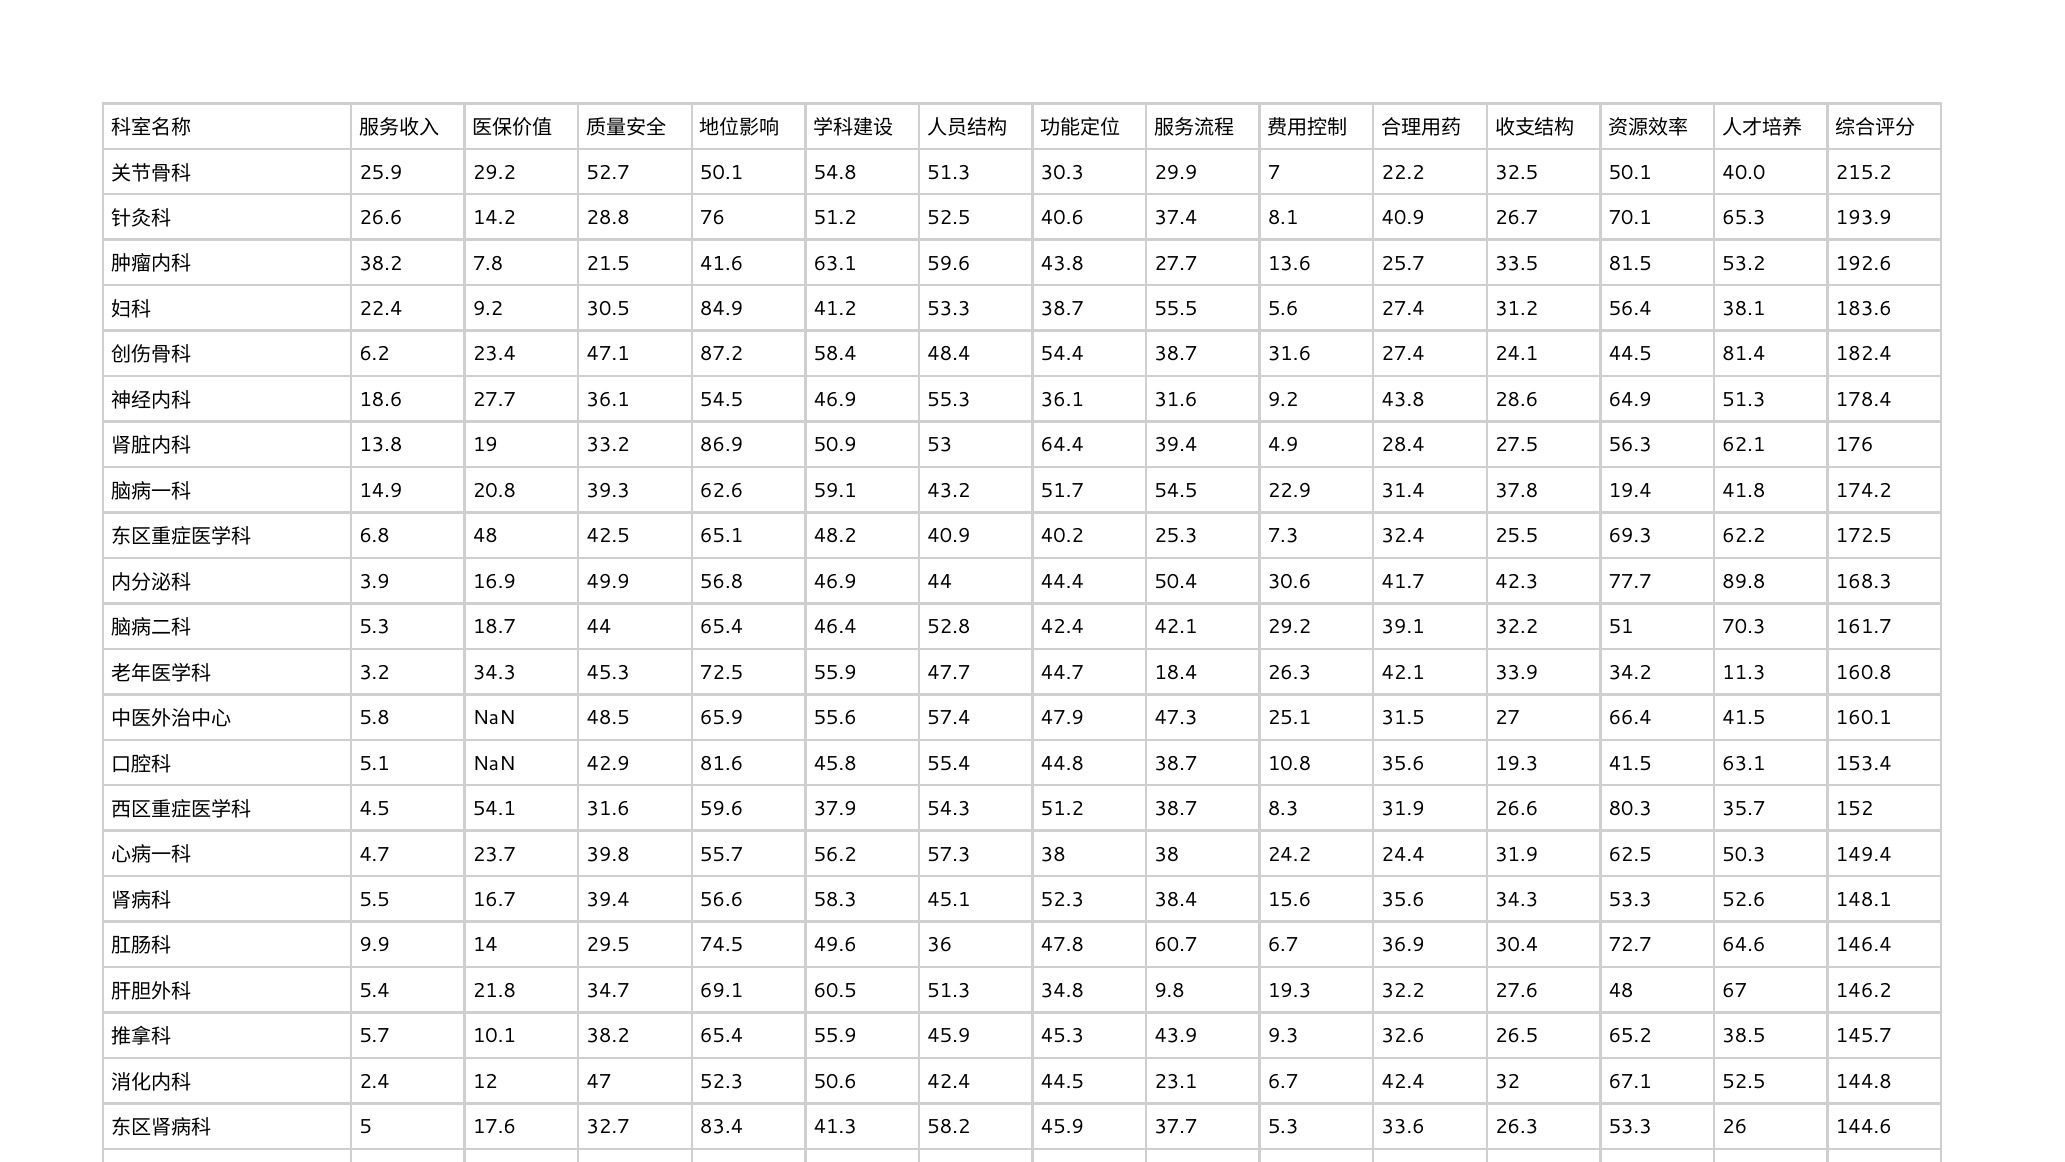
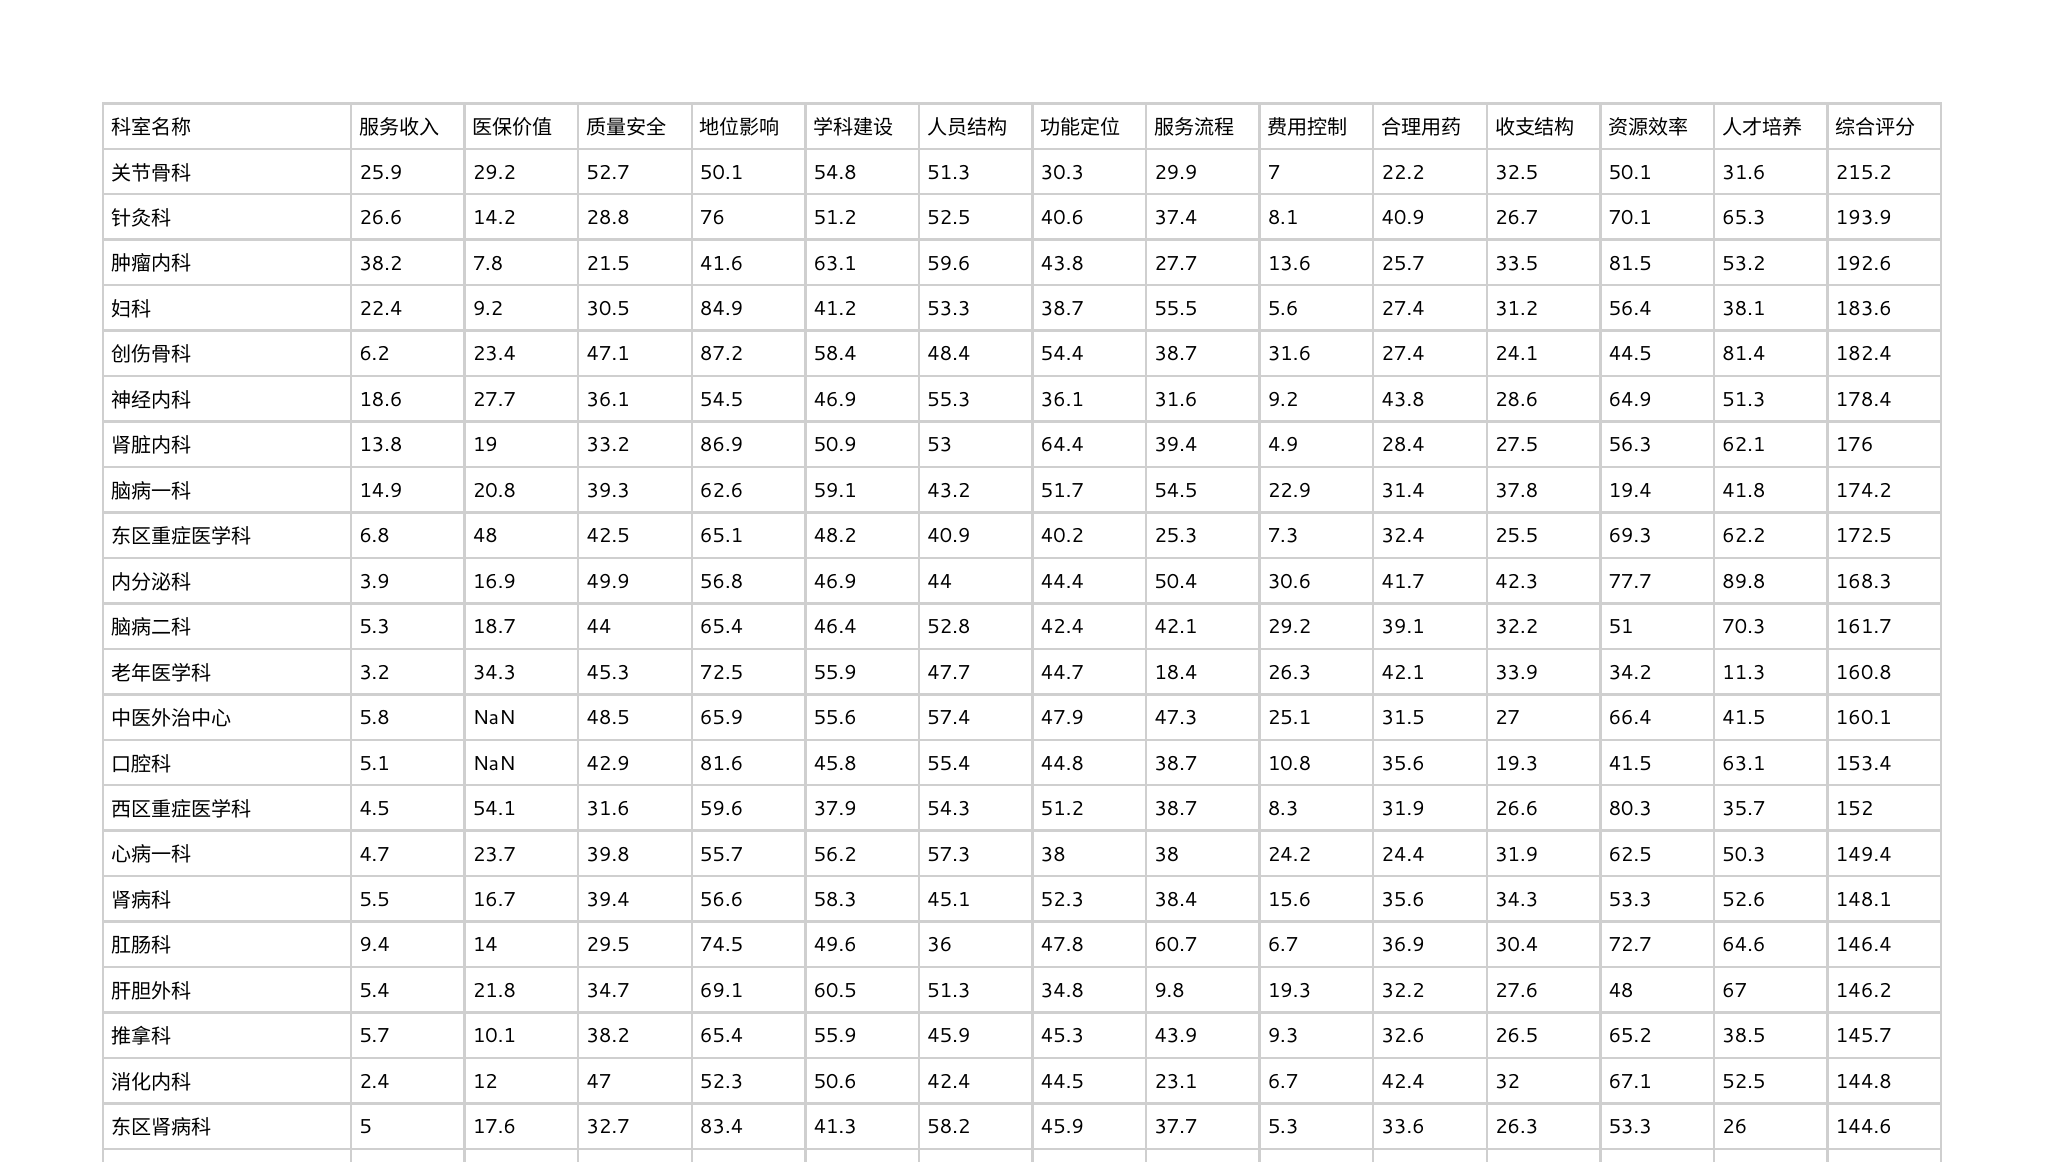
50.1 40.0: 40.0 -> 31.6 (1744, 172)
9.9: 9.9 -> 9.4 (375, 945)
